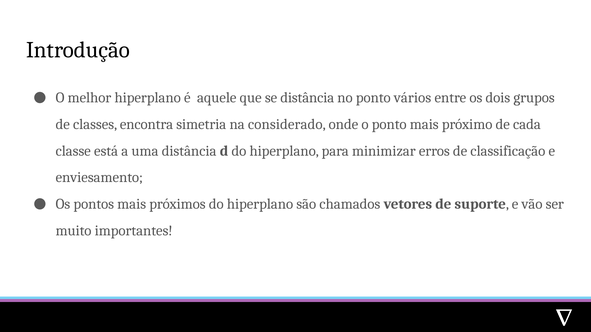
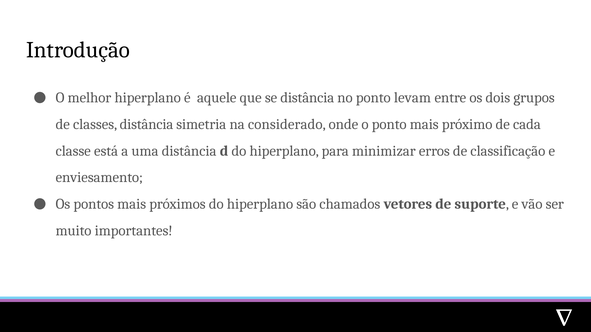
vários: vários -> levam (412, 98)
classes encontra: encontra -> distância (147, 124)
